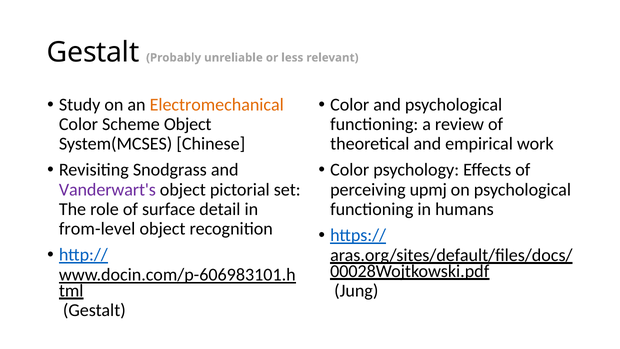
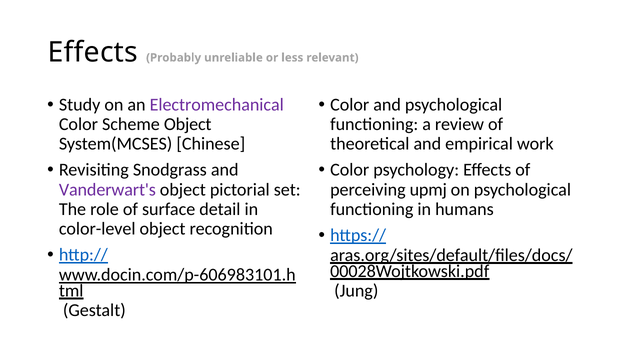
Gestalt: Gestalt -> Effects (93, 52)
Electromechanical colour: orange -> purple (217, 105)
from-level: from-level -> color-level (97, 228)
